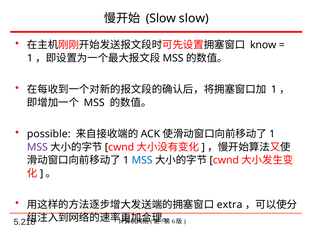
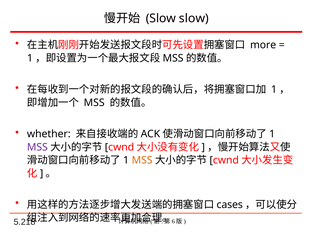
know: know -> more (263, 45)
possible: possible -> whether (49, 134)
MSS colour: blue -> orange (142, 160)
extra: extra -> cases (230, 205)
